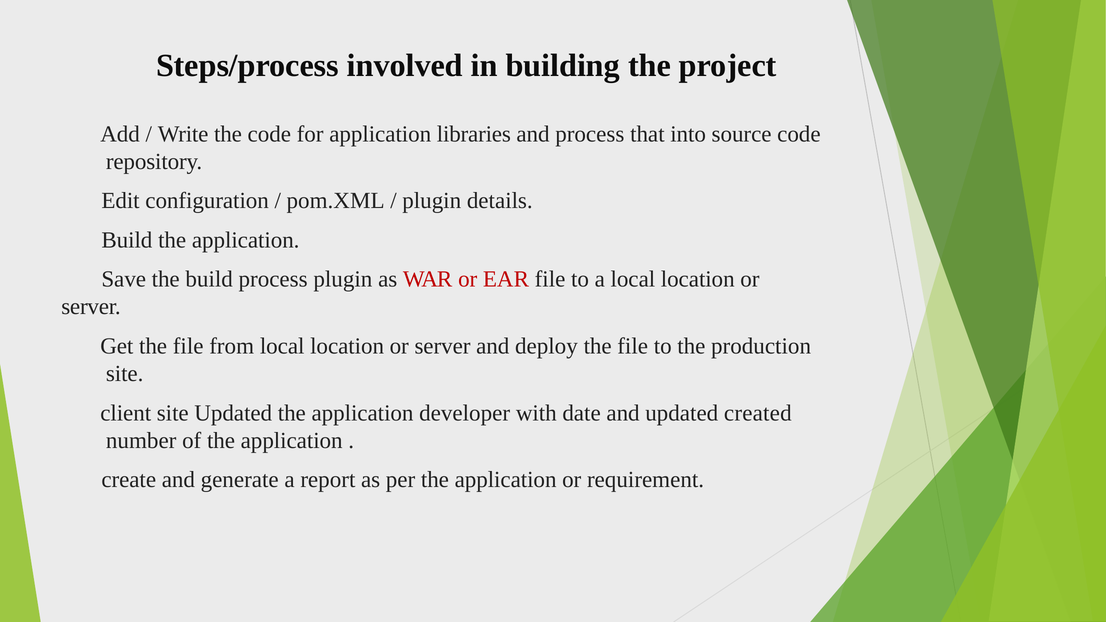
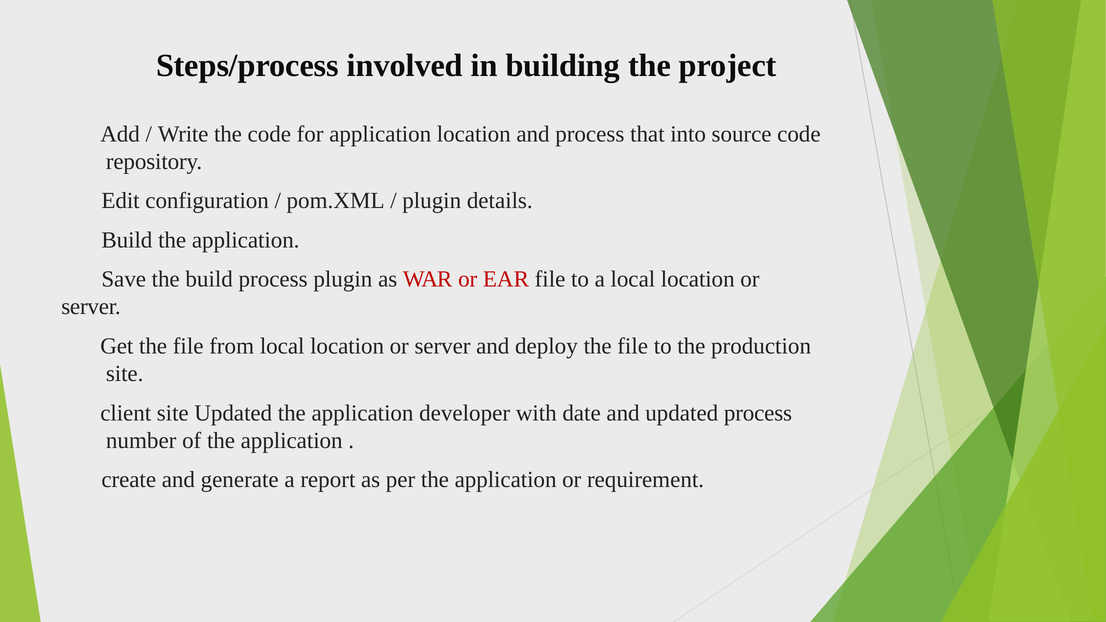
application libraries: libraries -> location (474, 134)
updated created: created -> process (758, 413)
